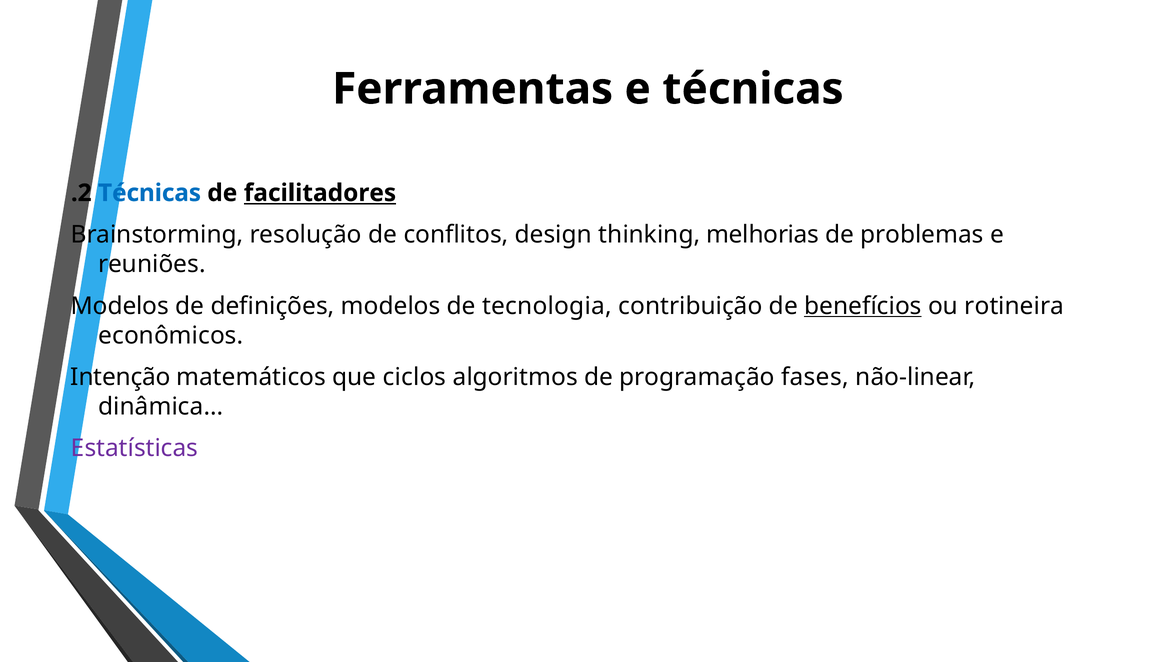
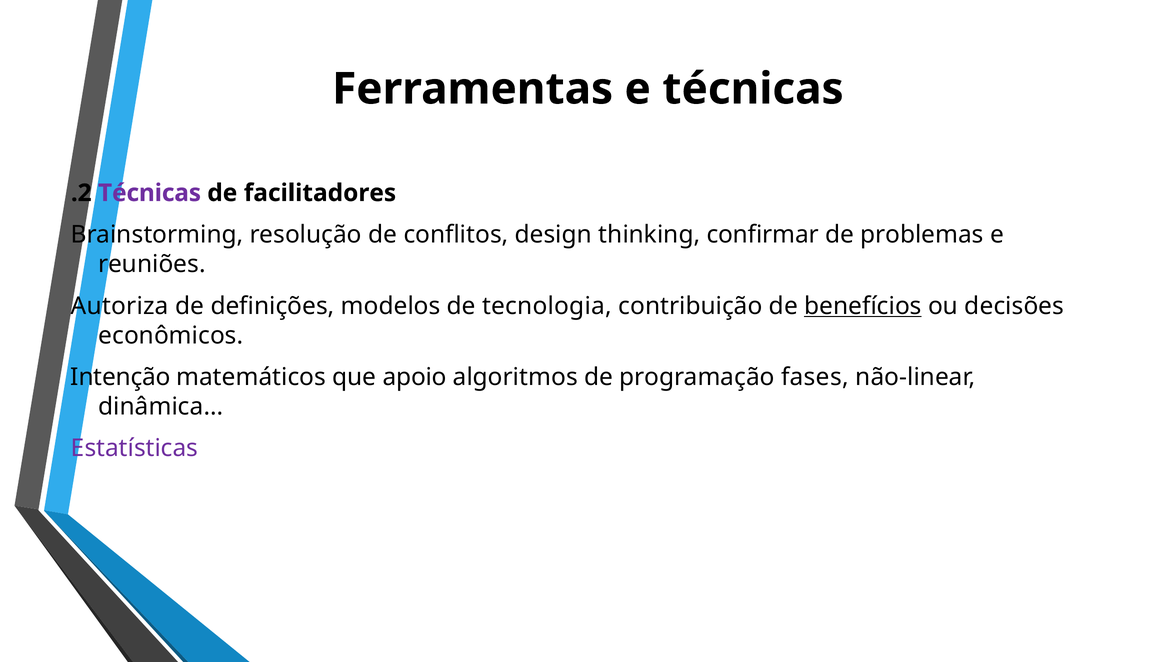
Técnicas colour: blue -> purple (150, 193)
facilitadores underline: present -> none (320, 193)
melhorias: melhorias -> confirmar (763, 235)
Modelos: Modelos -> Autoriza (120, 306)
rotineira: rotineira -> decisões (1014, 306)
ciclos: ciclos -> apoio (415, 377)
